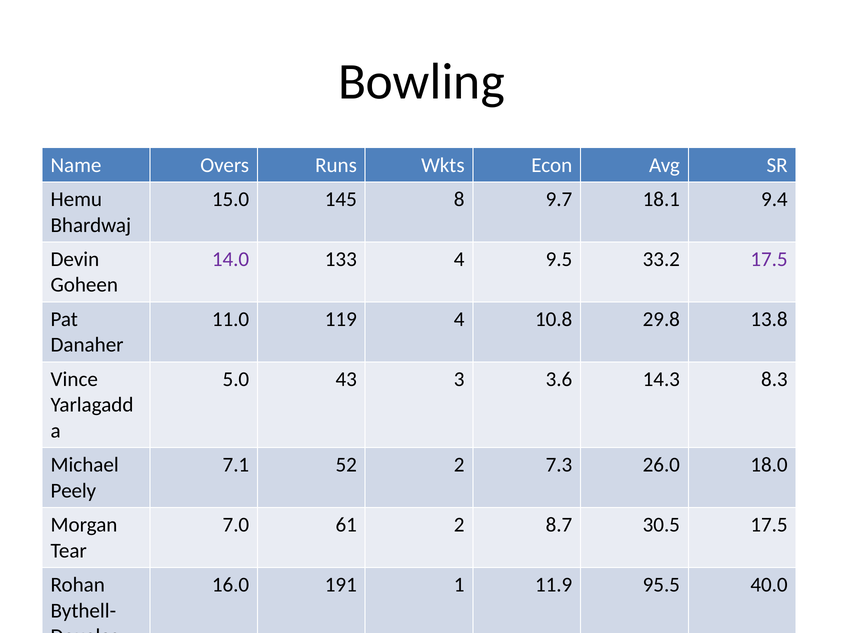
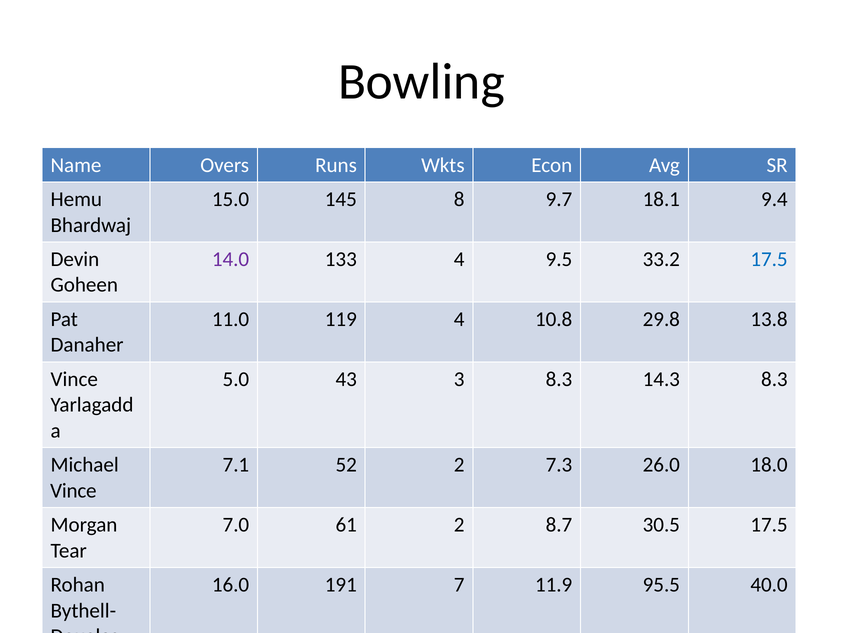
17.5 colour: purple -> blue (769, 259)
3 3.6: 3.6 -> 8.3 (559, 379)
Peely: Peely -> Vince (73, 490)
1: 1 -> 7 (459, 584)
